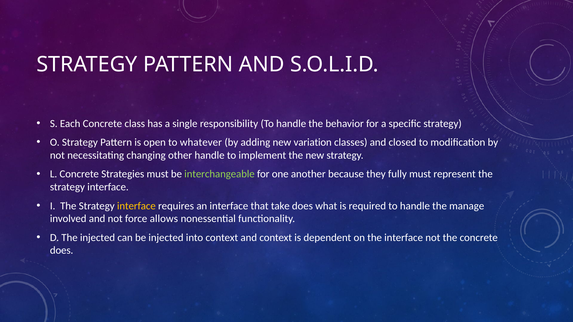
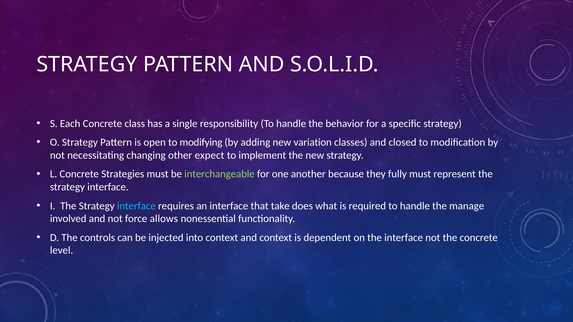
whatever: whatever -> modifying (201, 143)
other handle: handle -> expect (210, 155)
interface colour: yellow -> light blue (136, 206)
The injected: injected -> controls (98, 238)
does: does -> level (62, 251)
